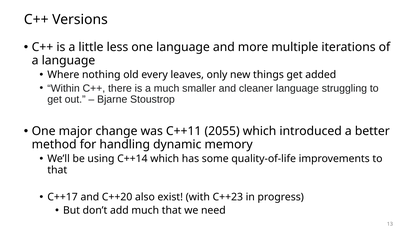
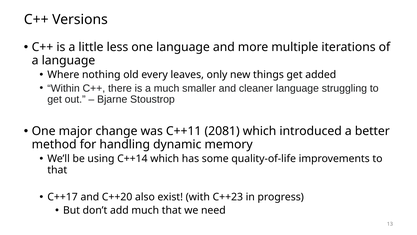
2055: 2055 -> 2081 (222, 131)
